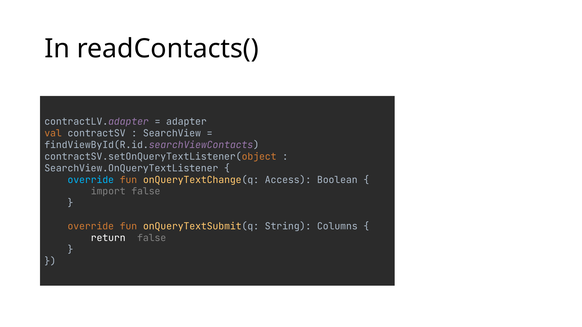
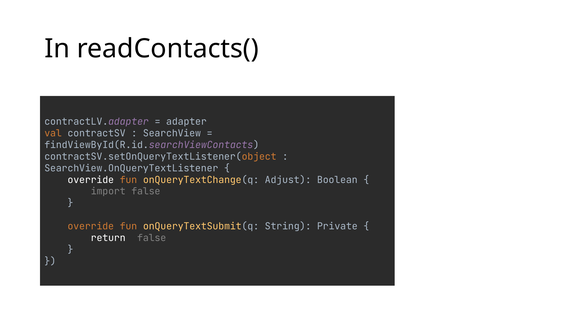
override colour: light blue -> white (91, 180)
Access: Access -> Adjust (288, 180)
Columns: Columns -> Private (337, 227)
